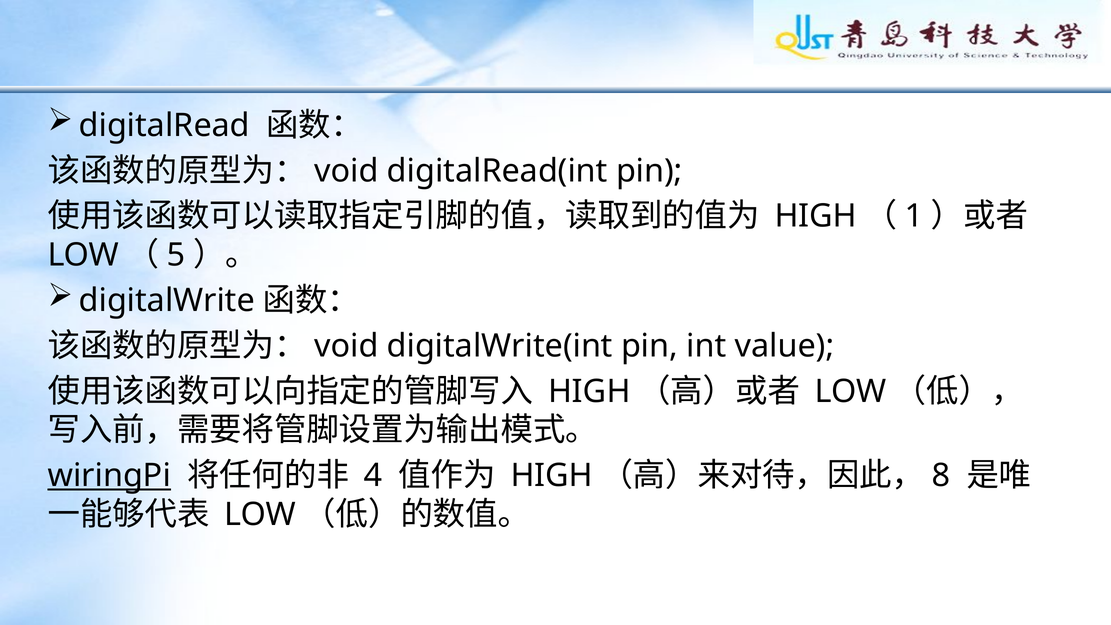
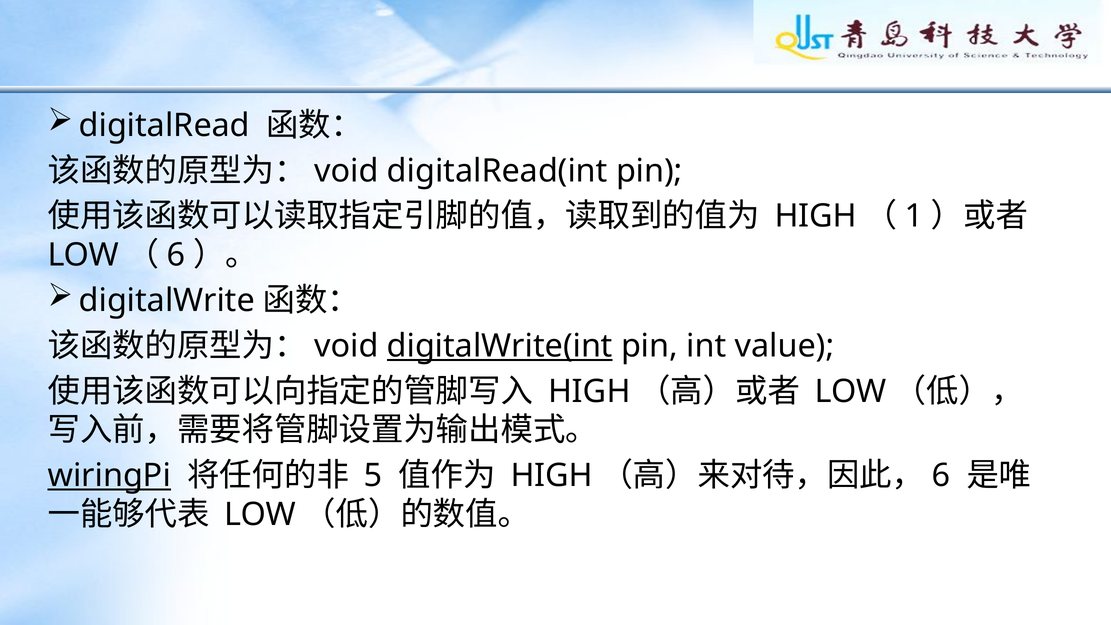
5: 5 -> 6 (176, 255)
digitalWrite(int underline: none -> present (500, 346)
4: 4 -> 5 (373, 476)
8: 8 -> 6 (941, 476)
